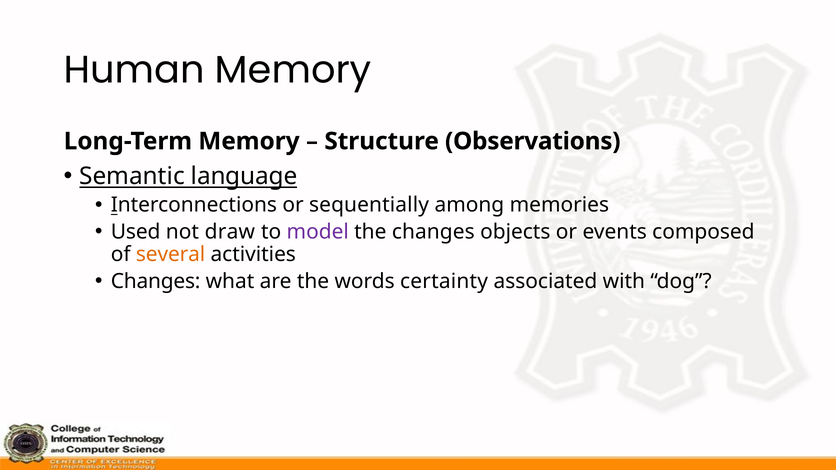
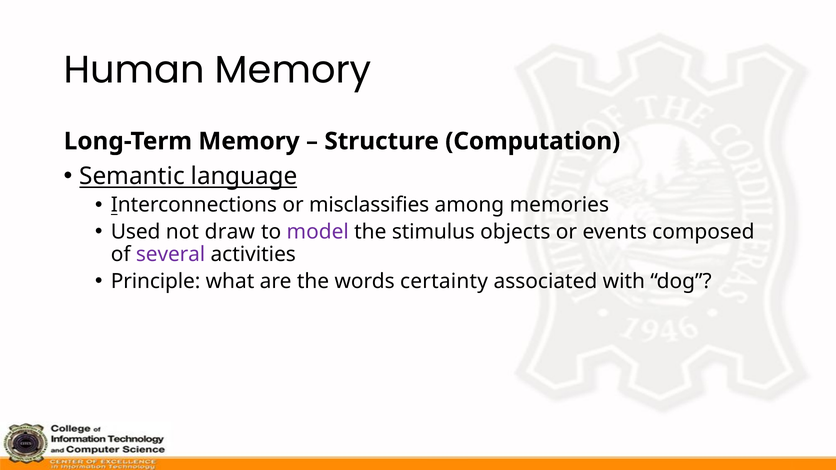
Observations: Observations -> Computation (533, 141)
sequentially: sequentially -> misclassifies (369, 205)
the changes: changes -> stimulus (433, 232)
several colour: orange -> purple (171, 255)
Changes: Changes -> Principle (156, 281)
